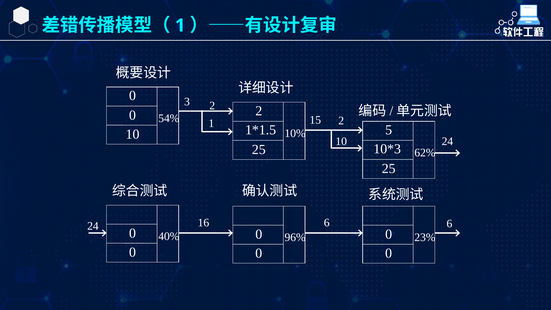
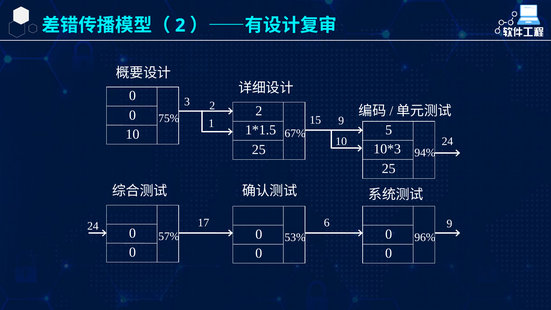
1: 1 -> 2 (180, 25)
54%: 54% -> 75% (169, 118)
1 2: 2 -> 9 (341, 121)
10%: 10% -> 67% (295, 133)
62%: 62% -> 94% (425, 153)
16: 16 -> 17 (203, 223)
6 6: 6 -> 9 (449, 224)
40%: 40% -> 57% (169, 236)
96%: 96% -> 53% (295, 237)
23%: 23% -> 96% (425, 237)
